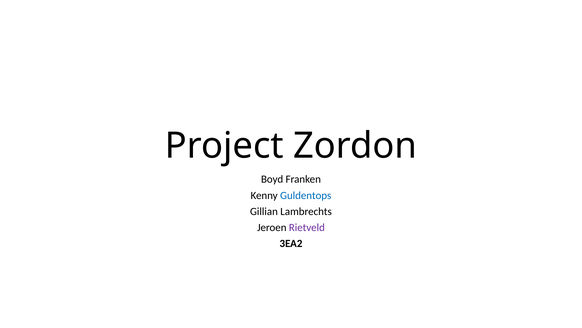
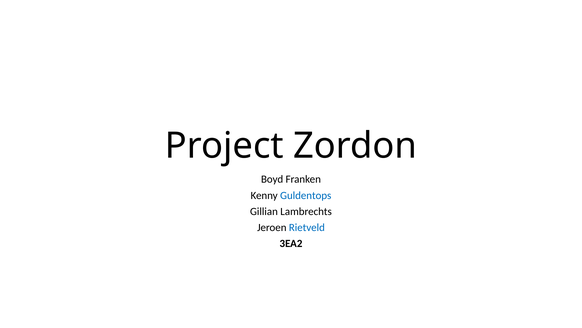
Rietveld colour: purple -> blue (307, 227)
